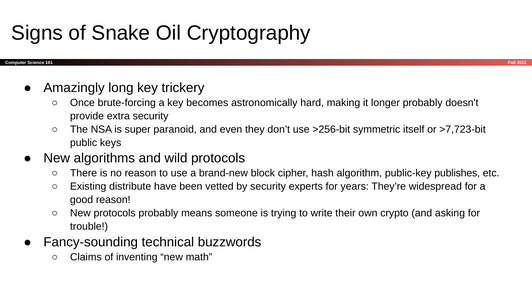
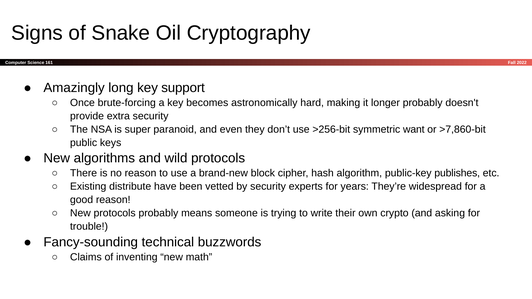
trickery: trickery -> support (183, 88)
itself: itself -> want (414, 129)
>7,723-bit: >7,723-bit -> >7,860-bit (463, 129)
